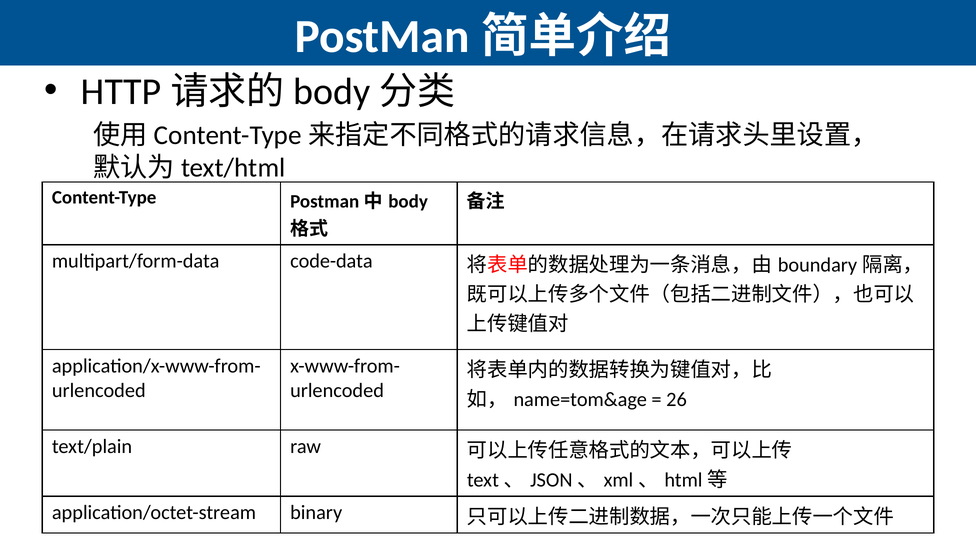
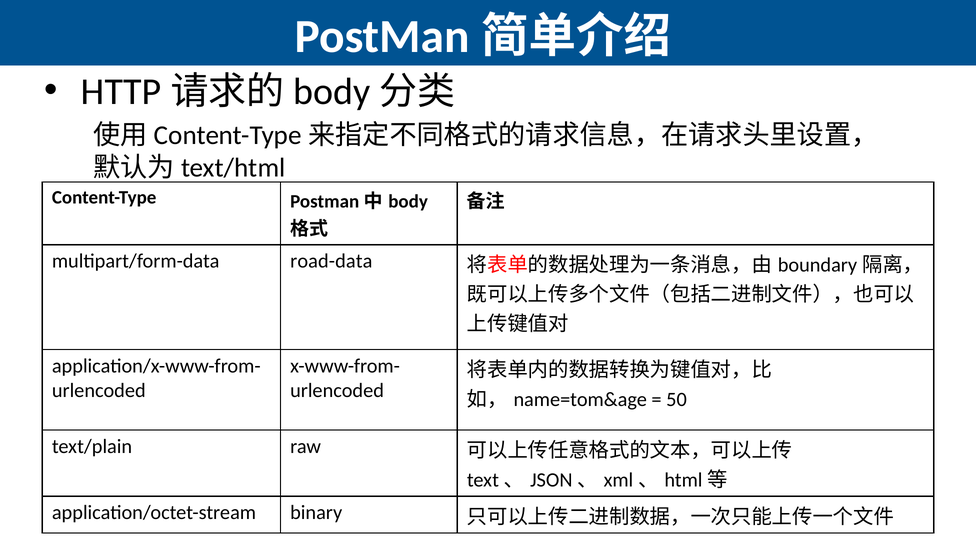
code-data: code-data -> road-data (331, 261)
26: 26 -> 50 (677, 400)
